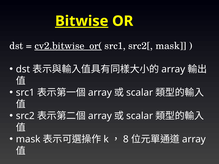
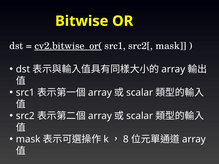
Bitwise underline: present -> none (82, 21)
